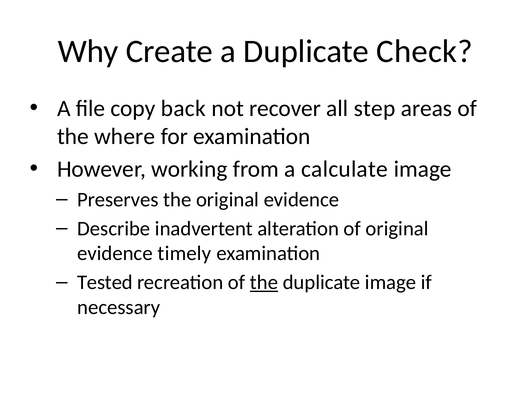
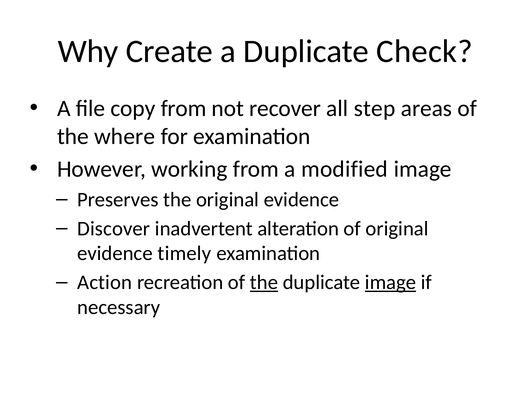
copy back: back -> from (184, 108)
calculate: calculate -> modified (344, 169)
Describe: Describe -> Discover (114, 229)
Tested: Tested -> Action (105, 283)
image underline: none -> present (391, 283)
